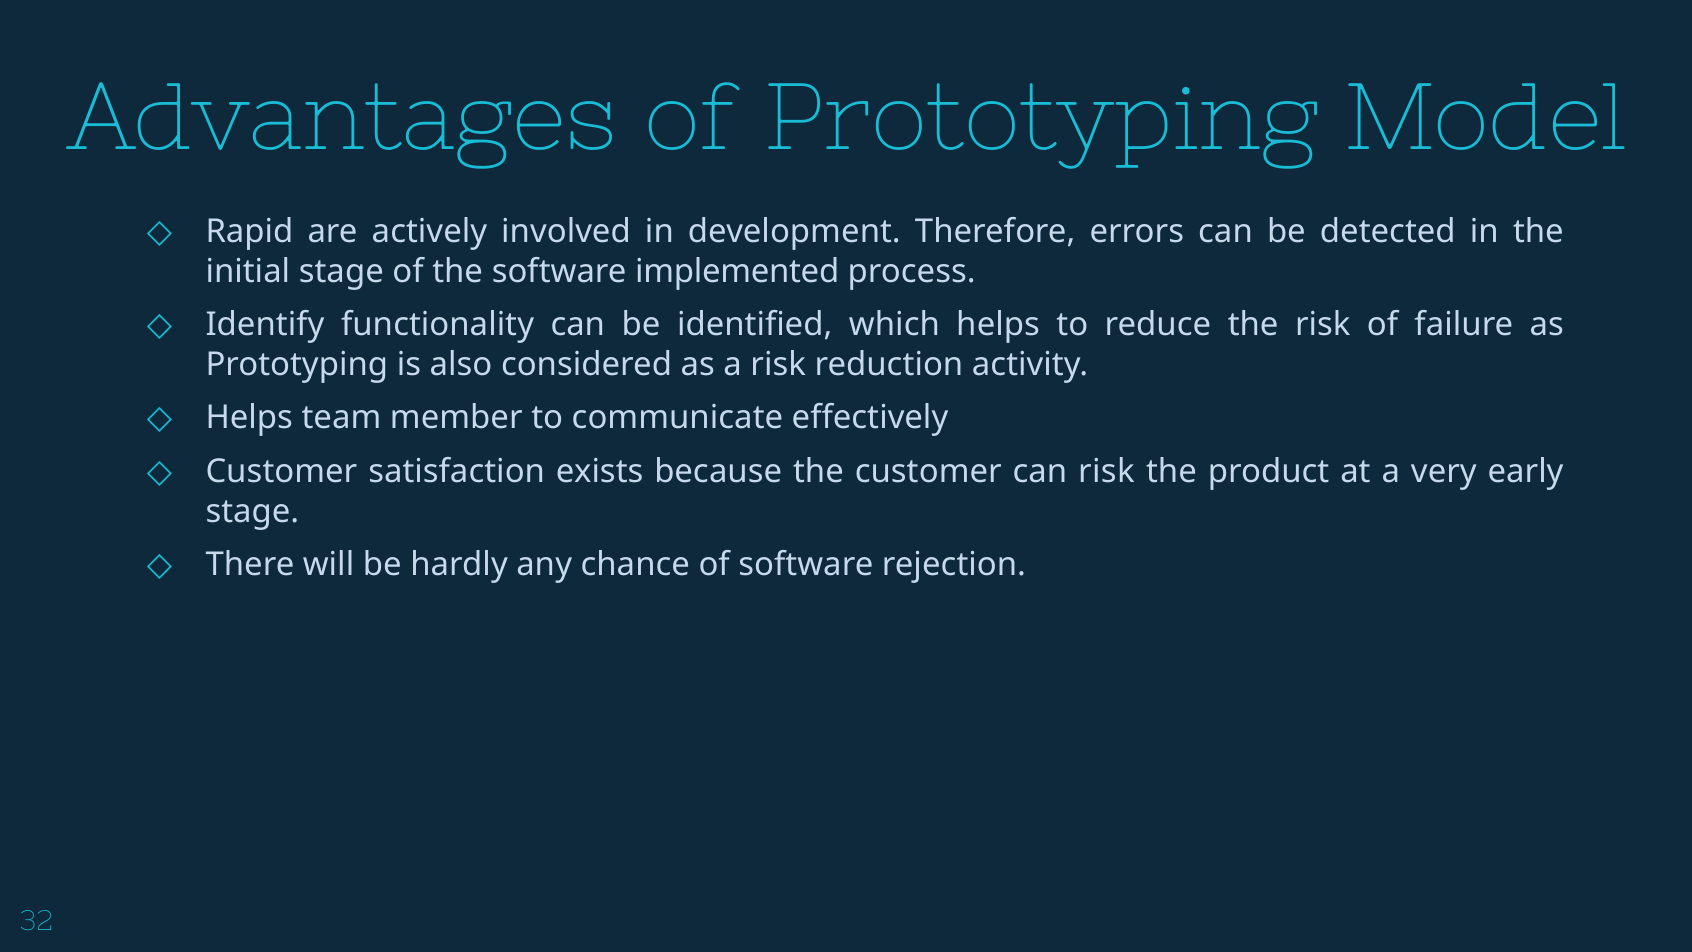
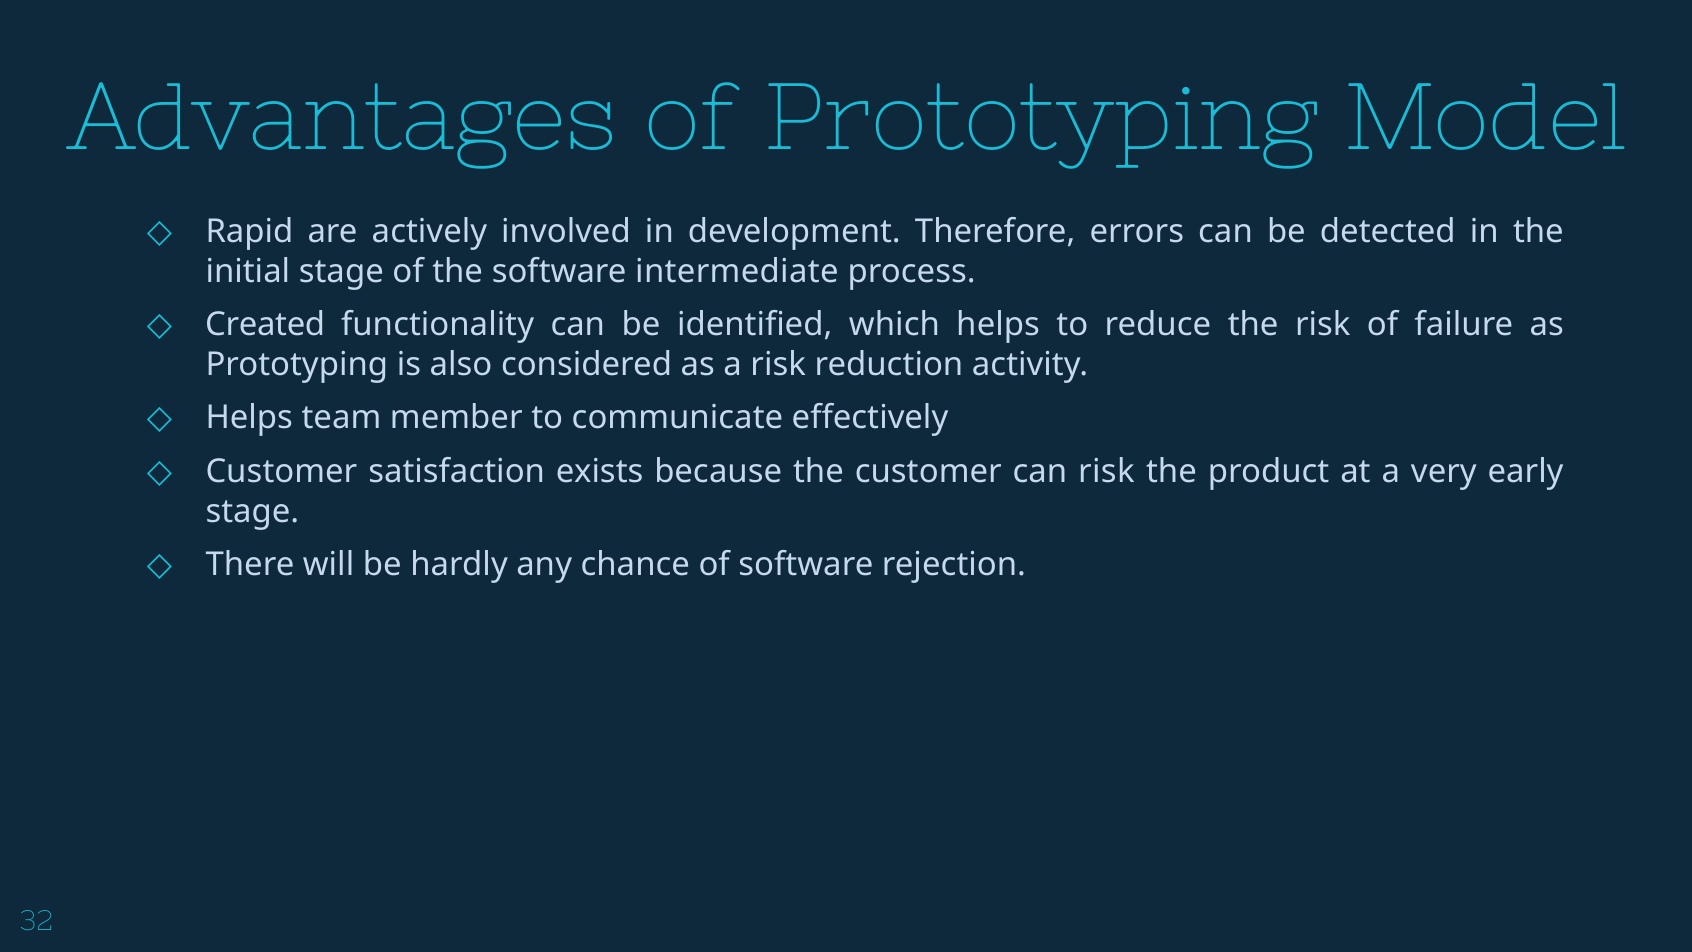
implemented: implemented -> intermediate (737, 271)
Identify: Identify -> Created (265, 325)
